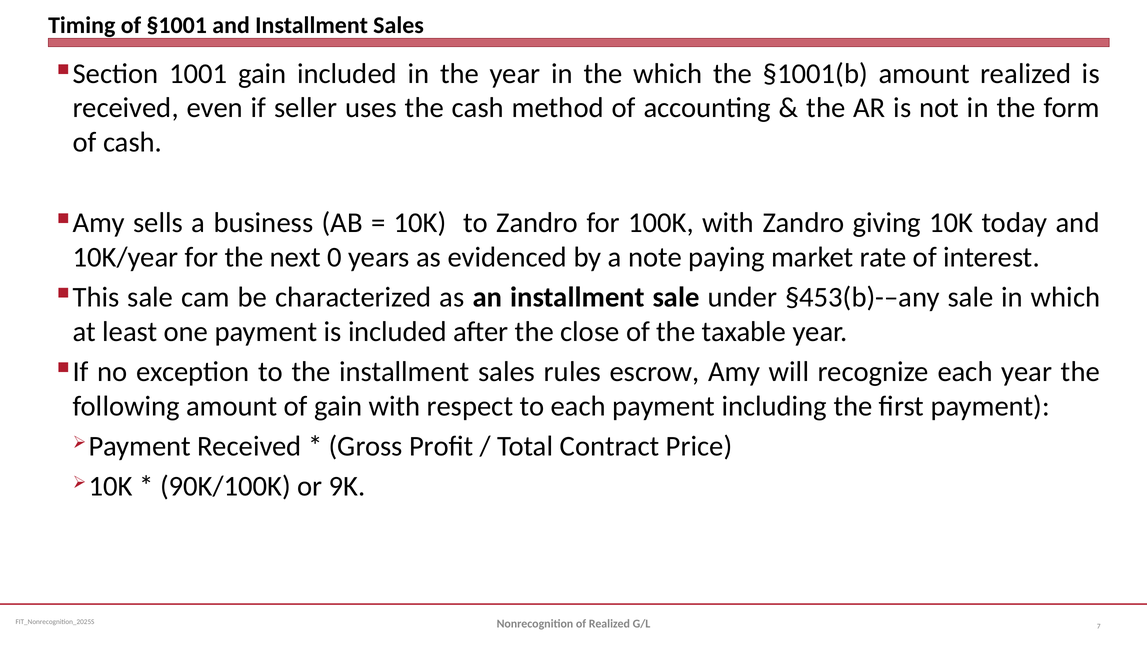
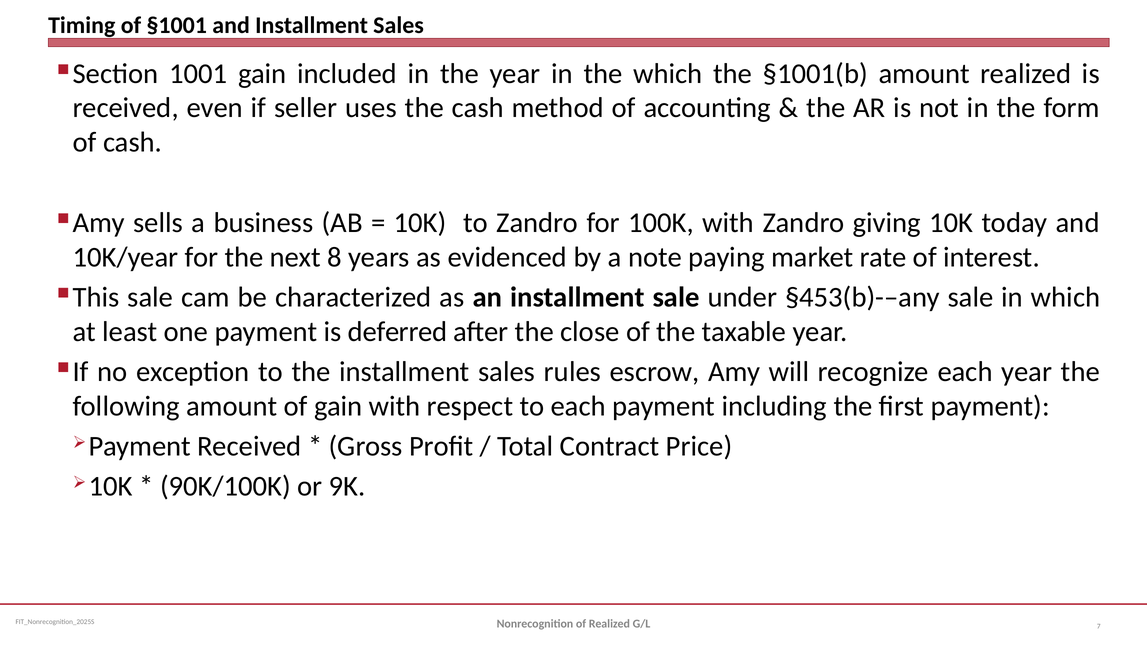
0: 0 -> 8 (335, 257)
is included: included -> deferred (398, 332)
